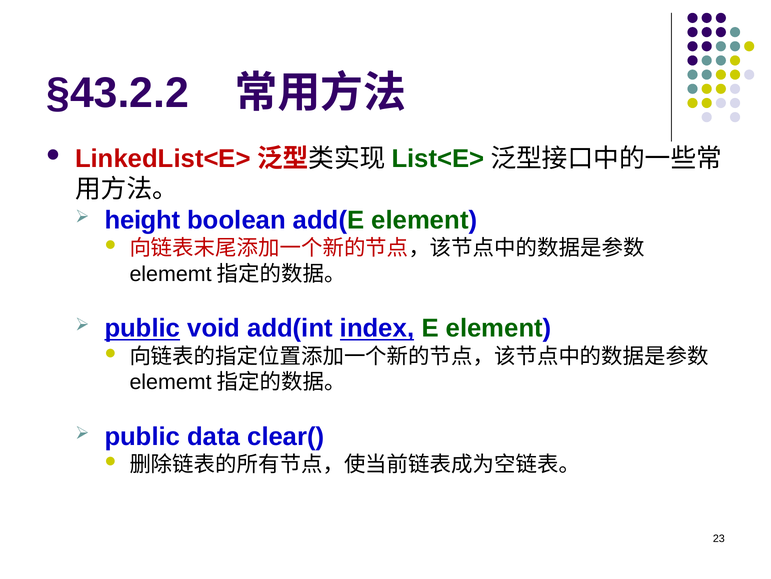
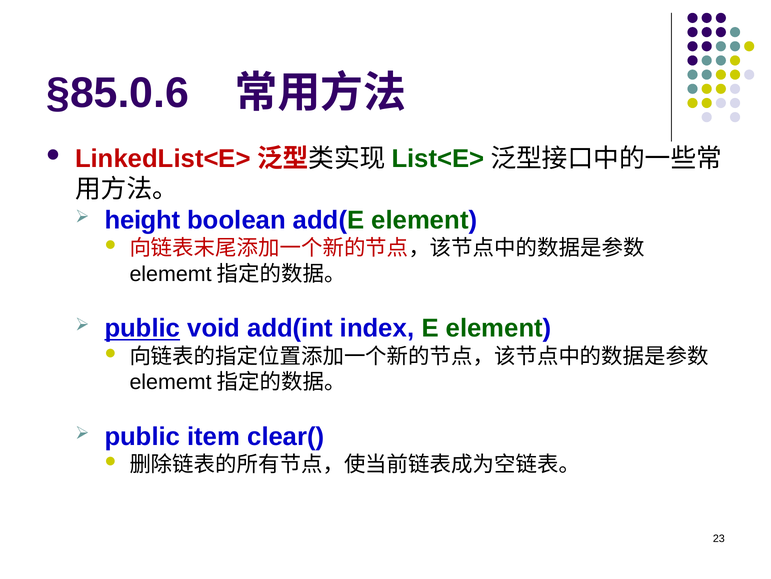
§43.2.2: §43.2.2 -> §85.0.6 (118, 93)
index underline: present -> none (377, 328)
data: data -> item (214, 436)
